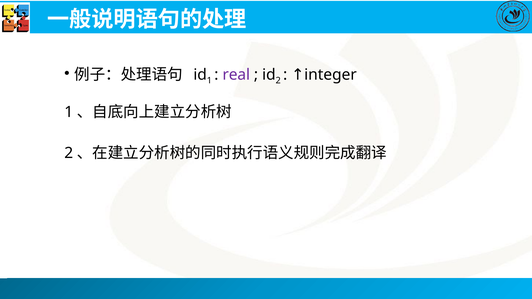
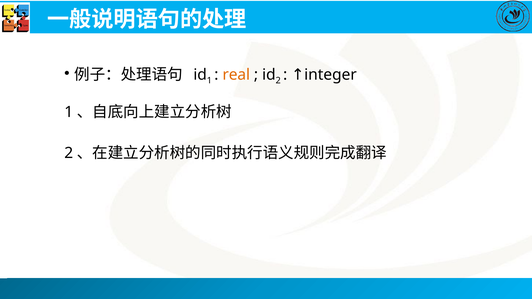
real colour: purple -> orange (236, 75)
